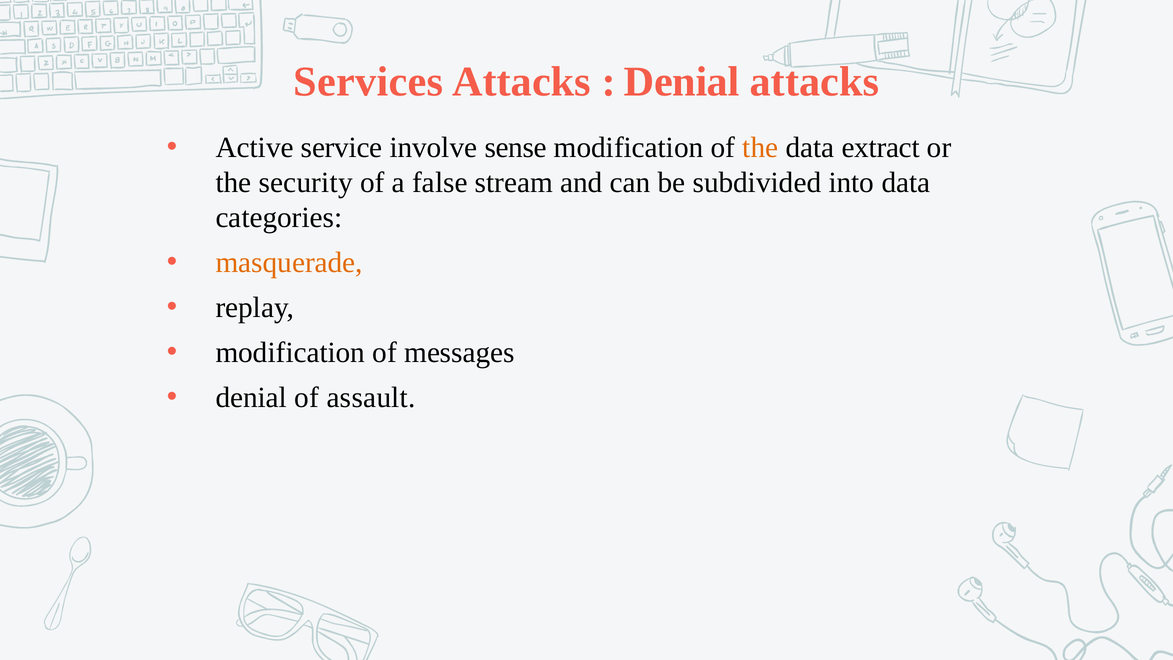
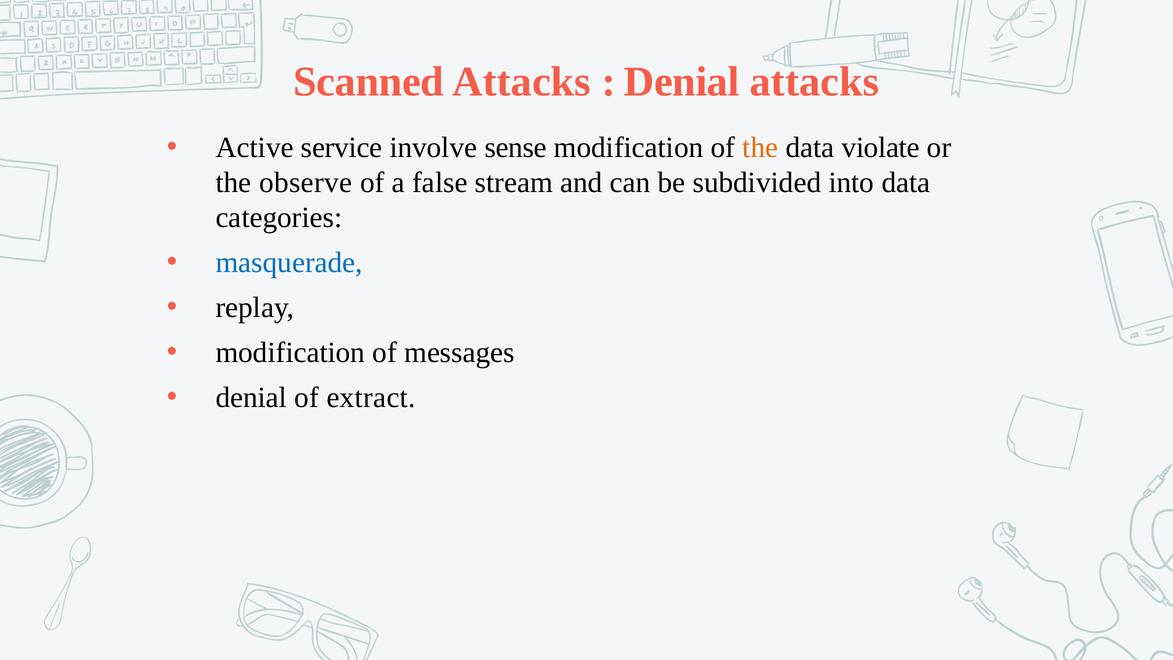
Services: Services -> Scanned (369, 82)
extract: extract -> violate (881, 147)
security: security -> observe (306, 183)
masquerade colour: orange -> blue (289, 263)
assault: assault -> extract (371, 398)
